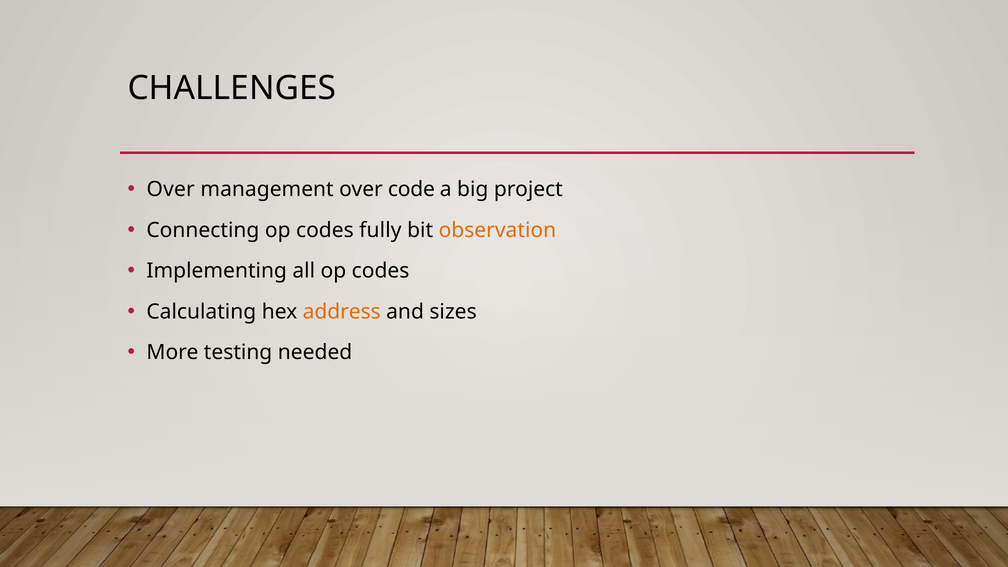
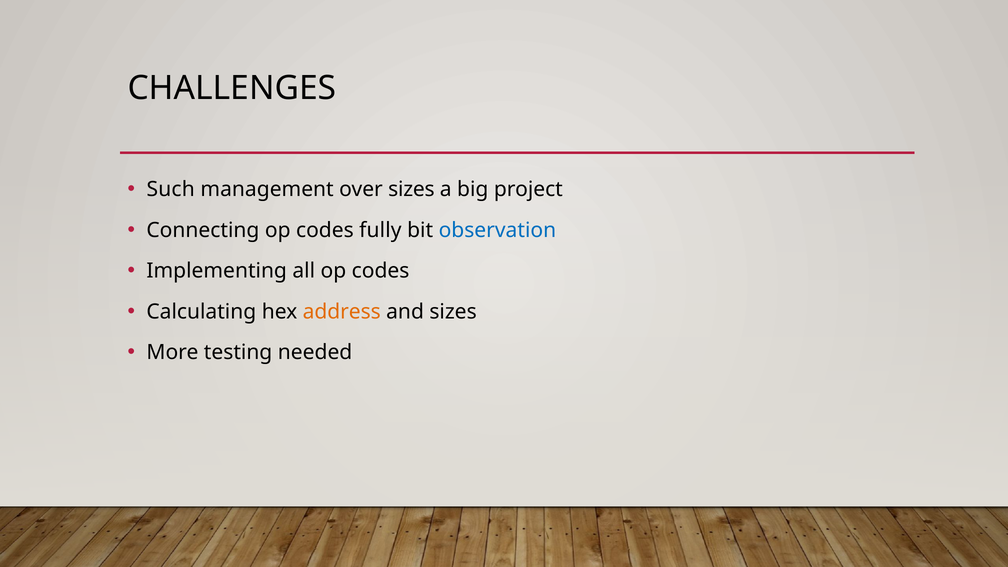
Over: Over -> Such (171, 190)
over code: code -> sizes (411, 190)
observation colour: orange -> blue (497, 230)
